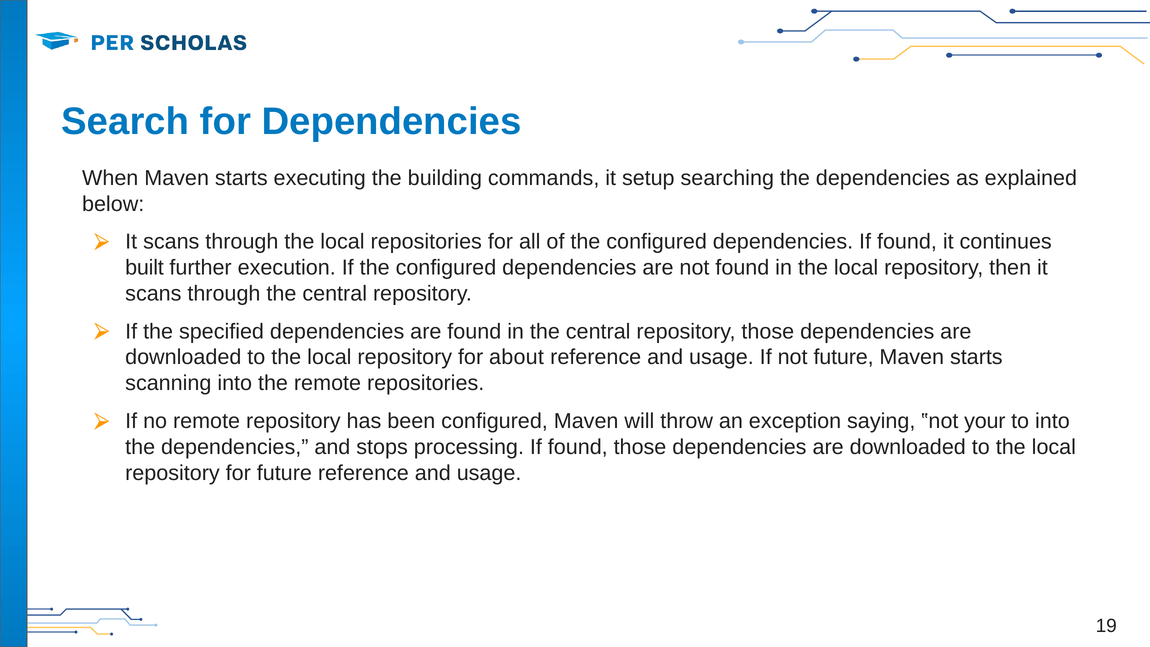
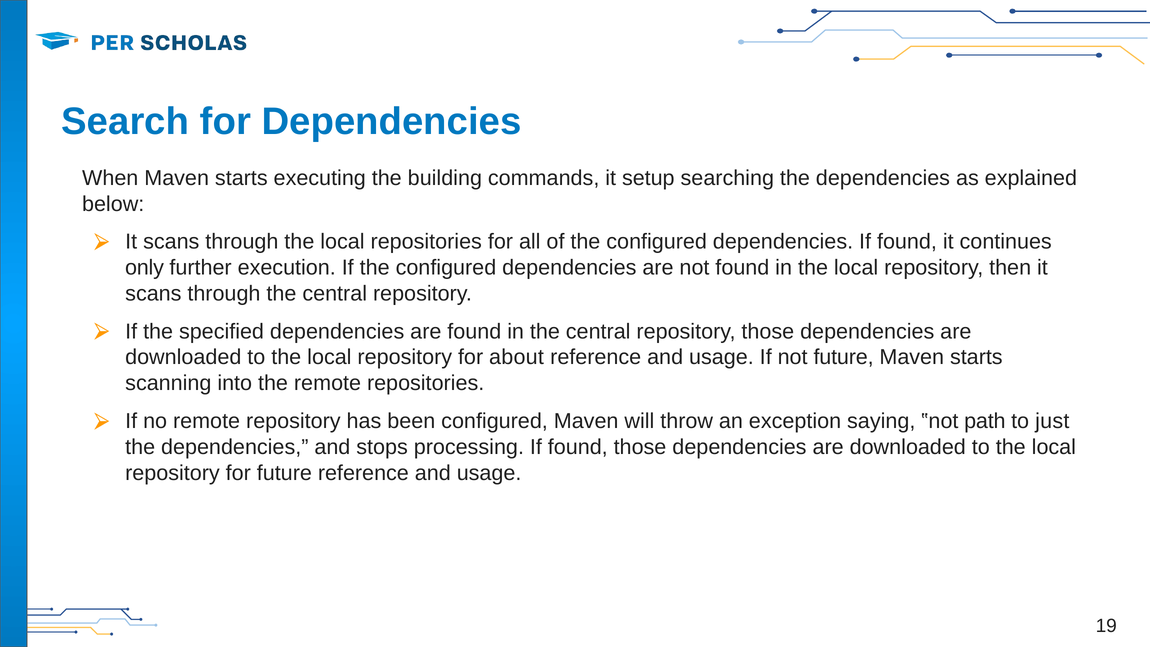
built: built -> only (144, 268)
your: your -> path (985, 421)
to into: into -> just (1052, 421)
